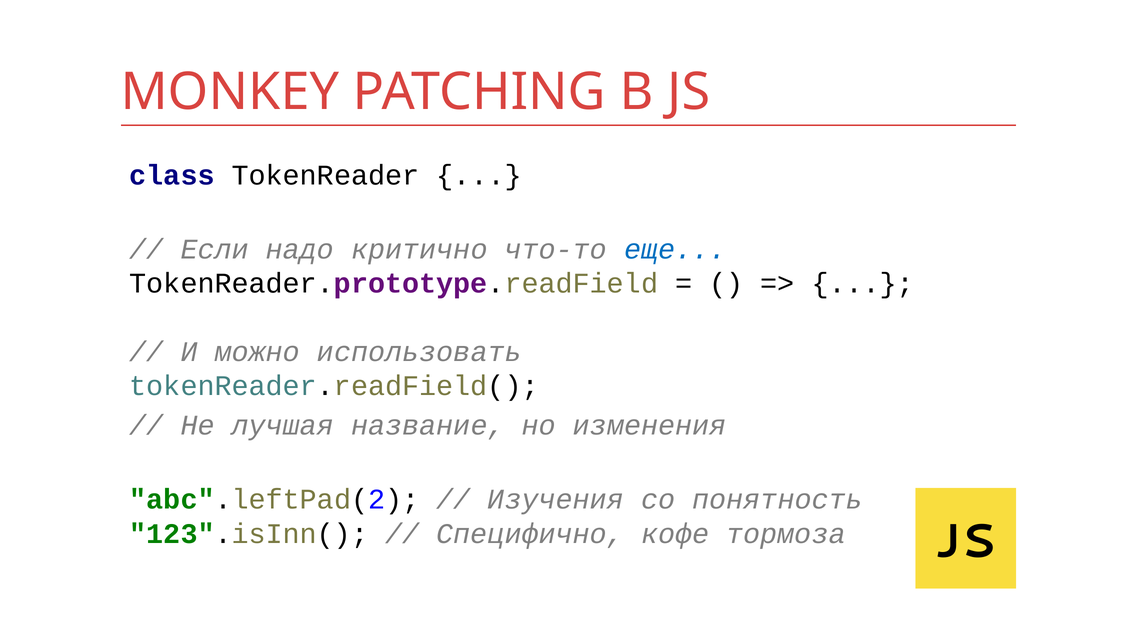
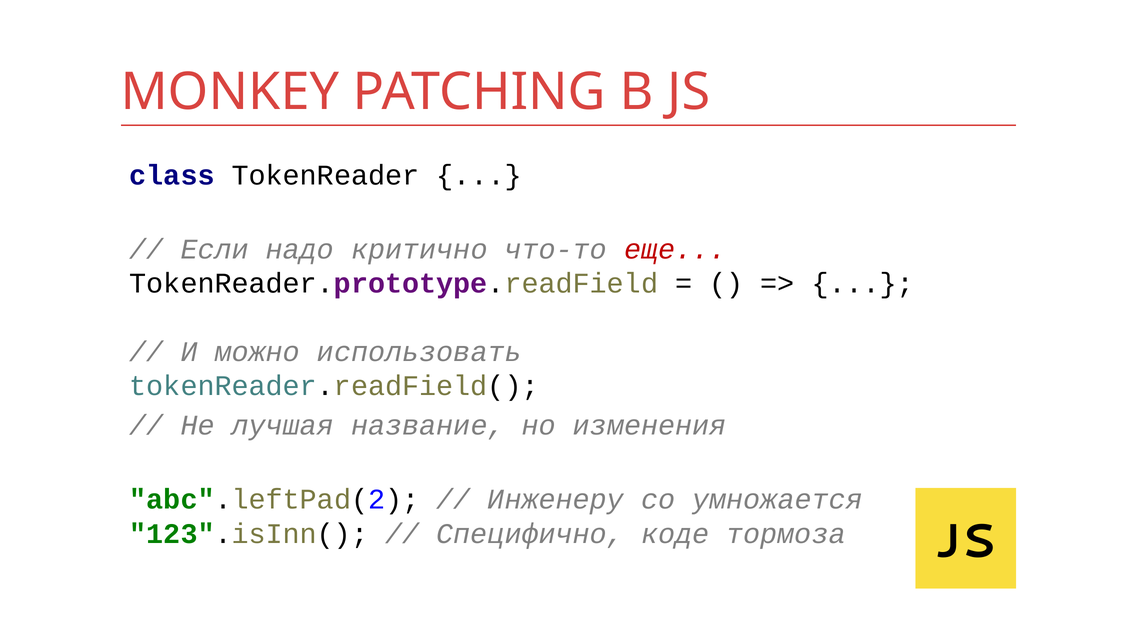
еще colour: blue -> red (675, 249)
Изучения: Изучения -> Инженеру (556, 499)
понятность: понятность -> умножается (778, 499)
кофе: кофе -> коде (675, 533)
